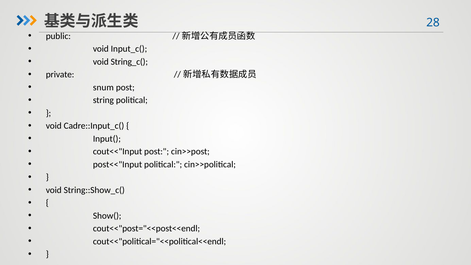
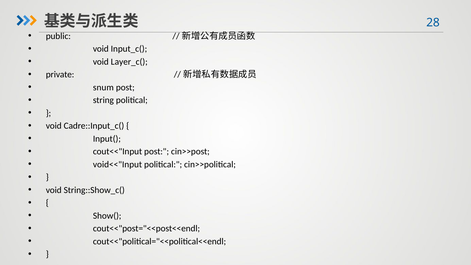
String_c(: String_c( -> Layer_c( (129, 62)
post<<"Input: post<<"Input -> void<<"Input (117, 164)
